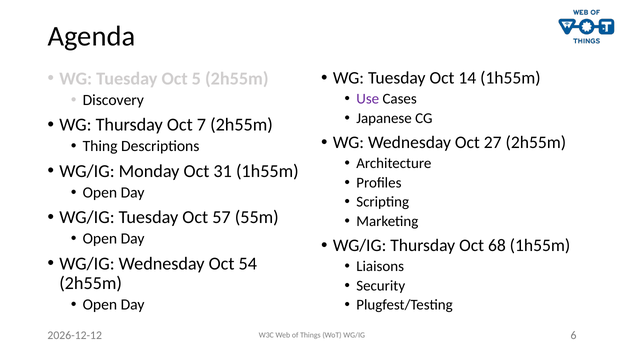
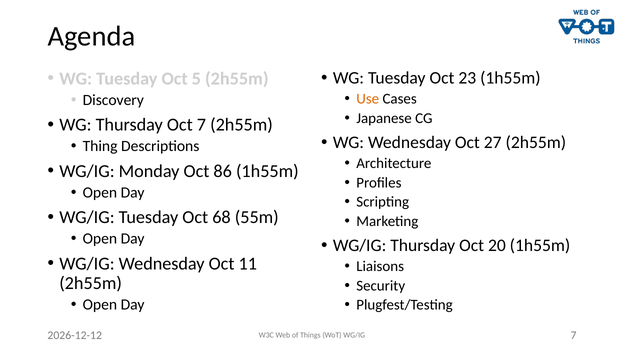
14: 14 -> 23 (467, 78)
Use colour: purple -> orange (368, 99)
31: 31 -> 86 (223, 171)
57: 57 -> 68 (221, 217)
68: 68 -> 20 (497, 245)
54: 54 -> 11 (248, 263)
WG/IG 6: 6 -> 7 (574, 335)
